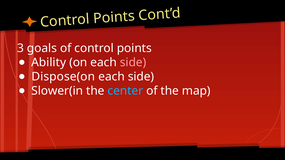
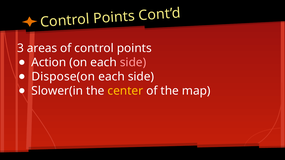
goals: goals -> areas (42, 48)
Ability: Ability -> Action (49, 62)
center colour: light blue -> yellow (125, 91)
